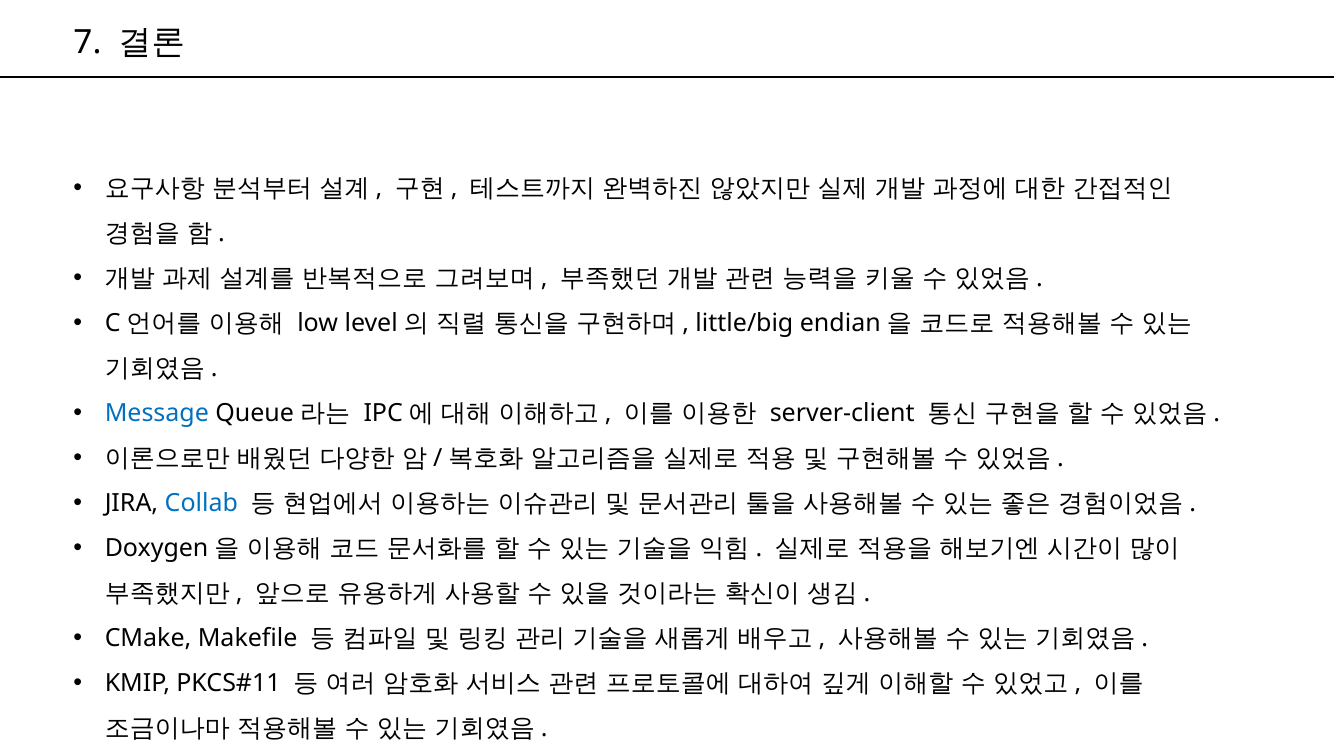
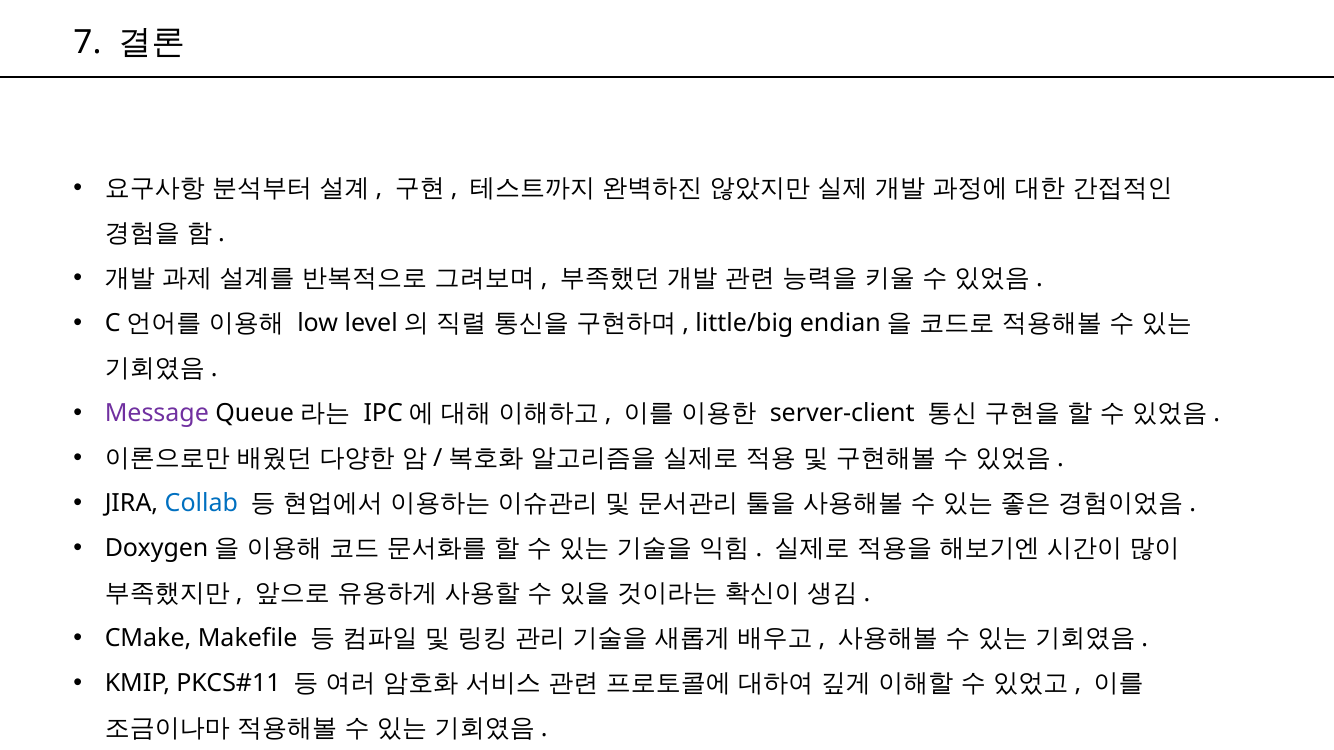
Message colour: blue -> purple (157, 414)
